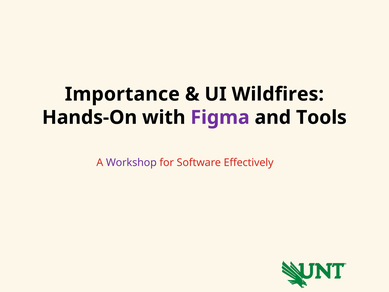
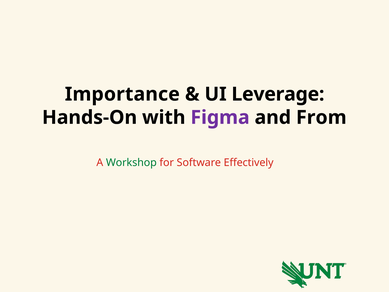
Wildfires: Wildfires -> Leverage (278, 94)
Tools: Tools -> From (321, 117)
Workshop colour: purple -> green (131, 162)
